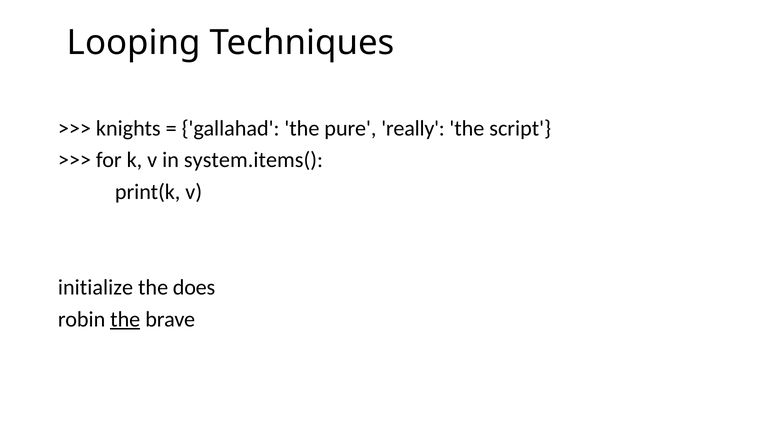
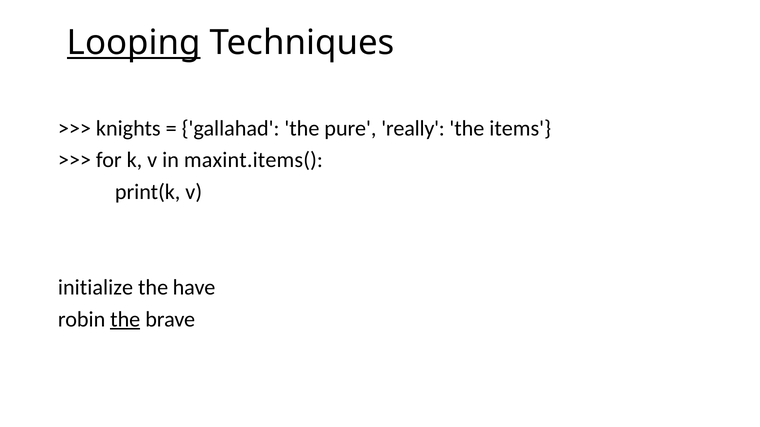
Looping underline: none -> present (134, 43)
script: script -> items (520, 128)
system.items(: system.items( -> maxint.items( (253, 160)
does: does -> have (194, 288)
